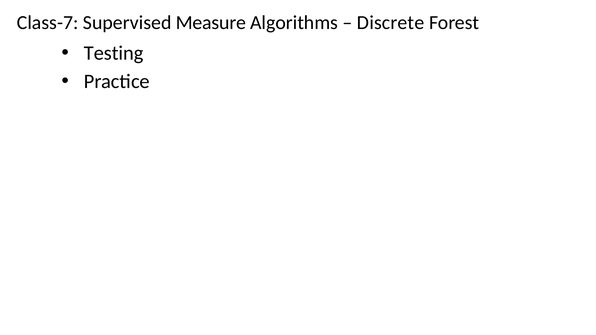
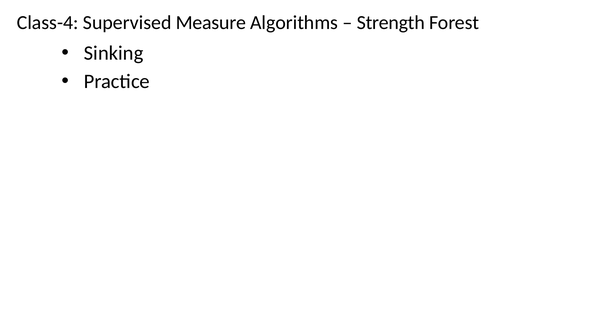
Class-7: Class-7 -> Class-4 (48, 23)
Discrete: Discrete -> Strength (391, 23)
Testing: Testing -> Sinking (114, 53)
